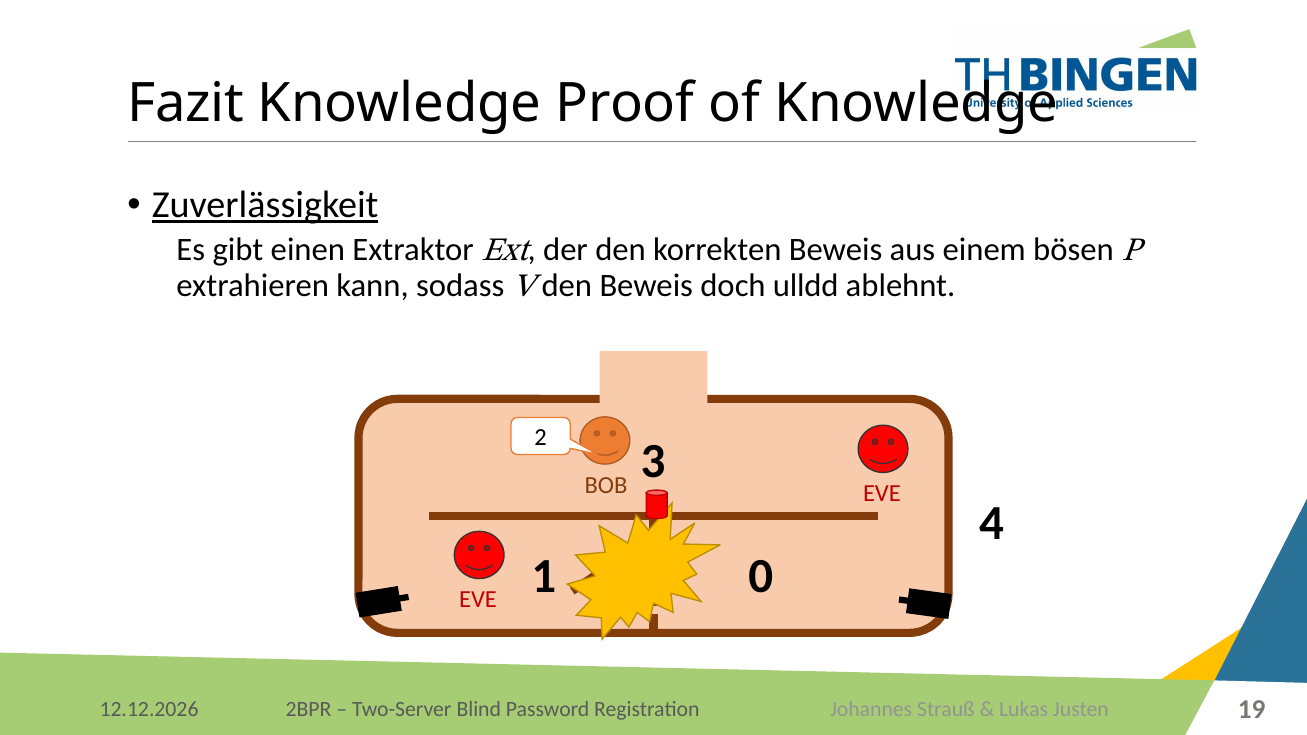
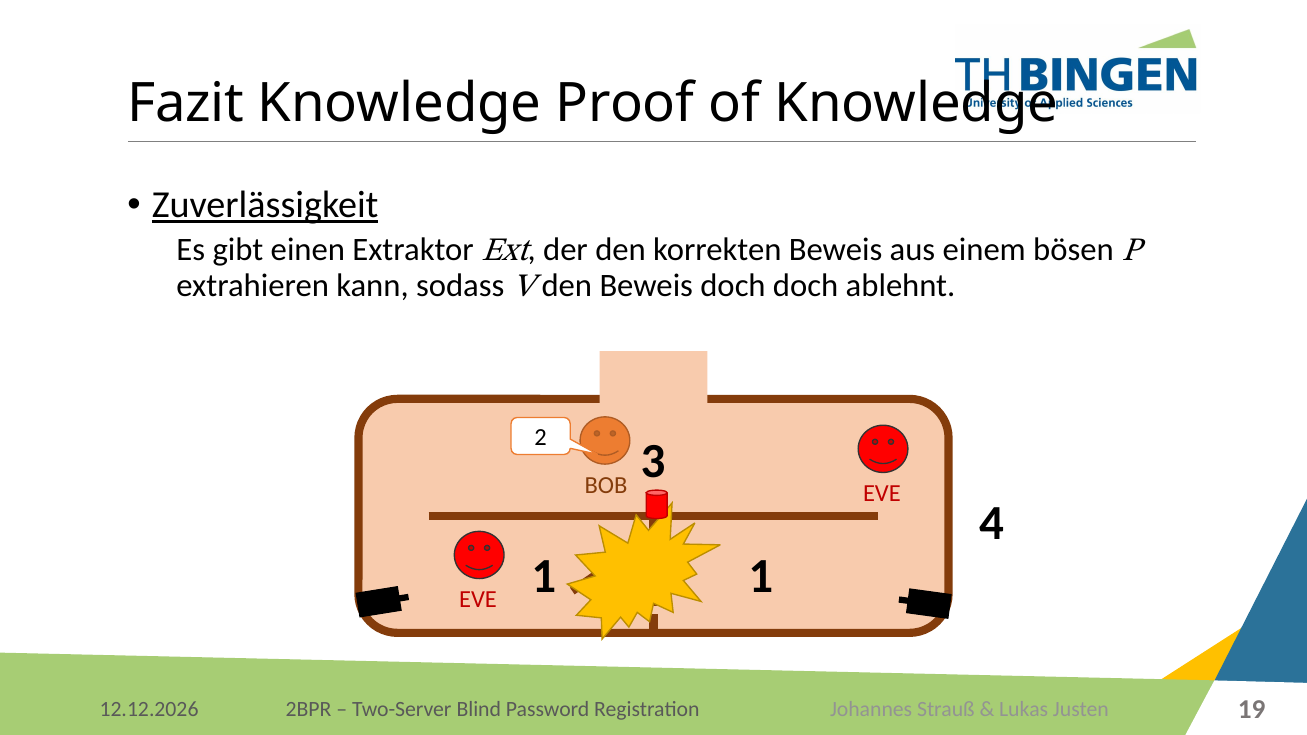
doch ulldd: ulldd -> doch (806, 285)
1 0: 0 -> 1 (761, 576)
